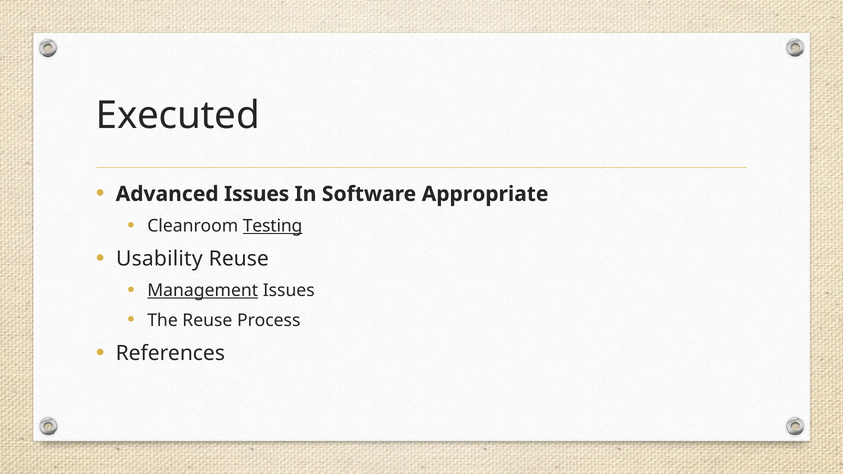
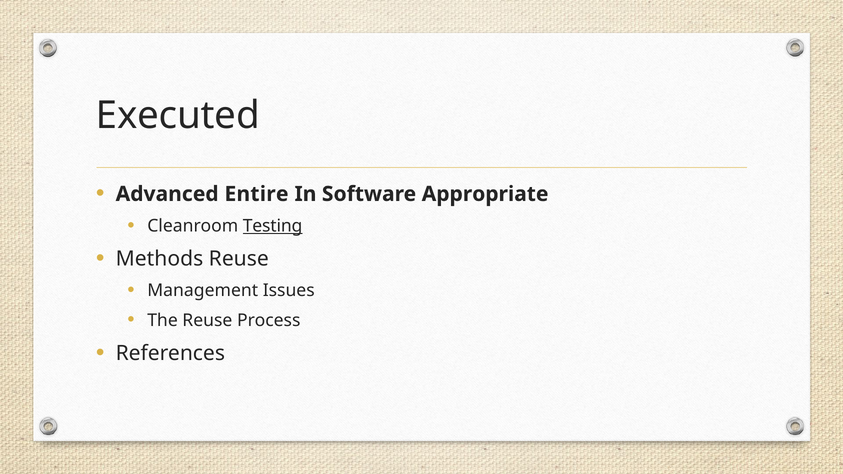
Advanced Issues: Issues -> Entire (256, 194)
Usability: Usability -> Methods (159, 259)
Management underline: present -> none (203, 290)
